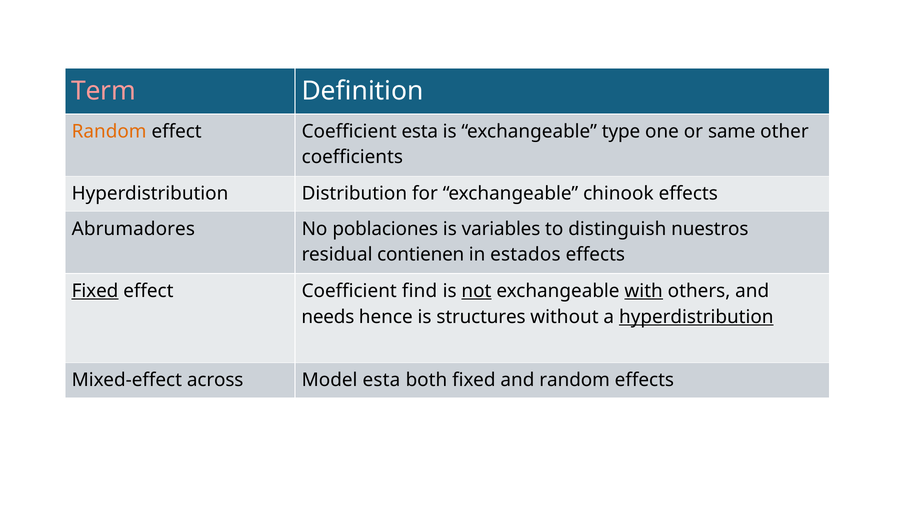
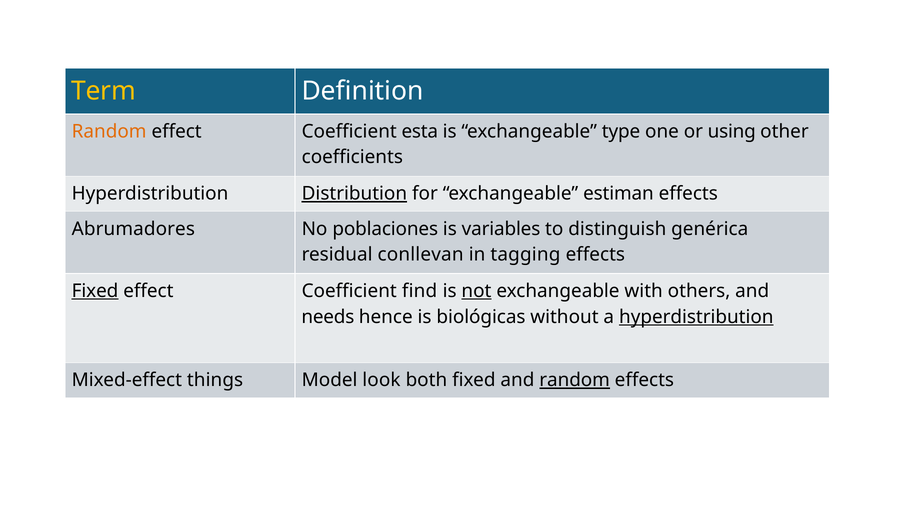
Term colour: pink -> yellow (103, 91)
same: same -> using (732, 131)
Distribution underline: none -> present (354, 194)
chinook: chinook -> estiman (618, 194)
nuestros: nuestros -> genérica (710, 229)
contienen: contienen -> conllevan (421, 255)
estados: estados -> tagging (525, 255)
with underline: present -> none (644, 291)
structures: structures -> biológicas (481, 317)
across: across -> things (215, 380)
Model esta: esta -> look (381, 380)
random underline: none -> present (575, 380)
